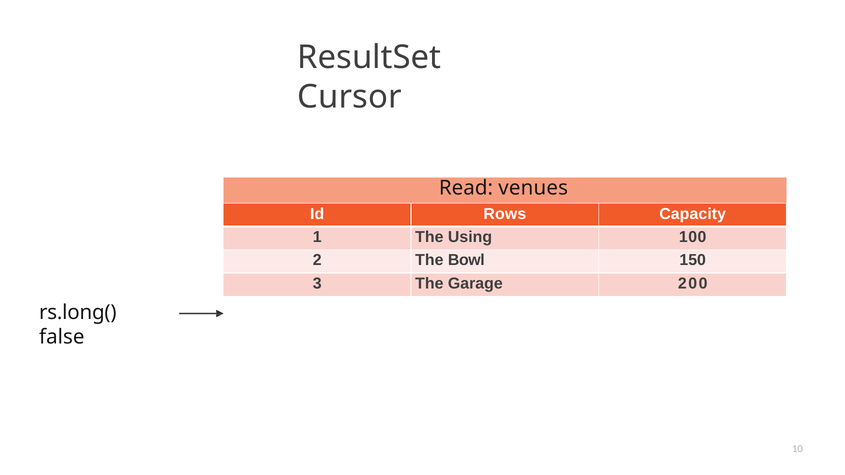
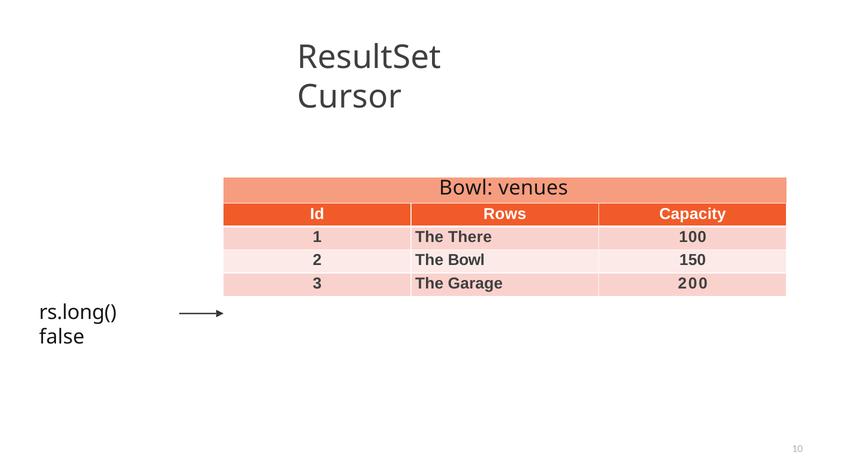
Read: Read -> Bowl (466, 188)
Using: Using -> There (470, 237)
